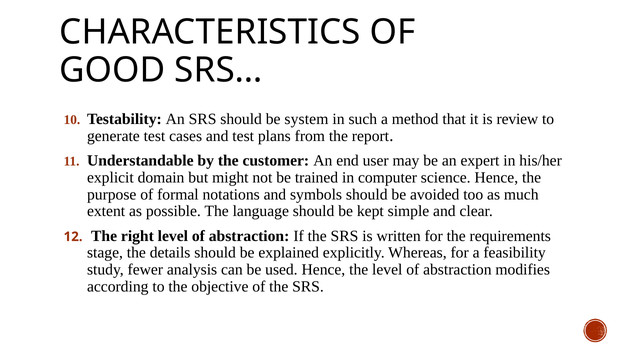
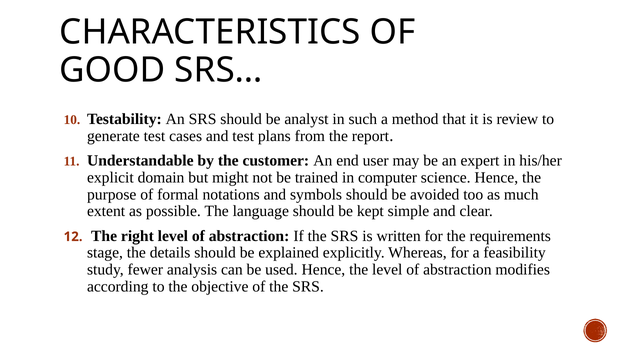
system: system -> analyst (306, 119)
